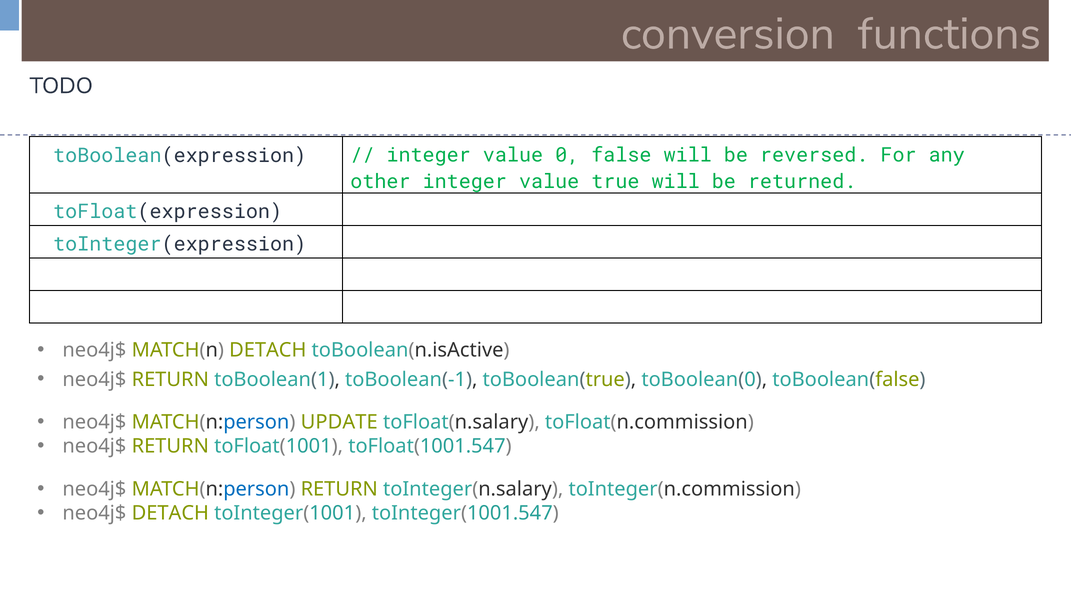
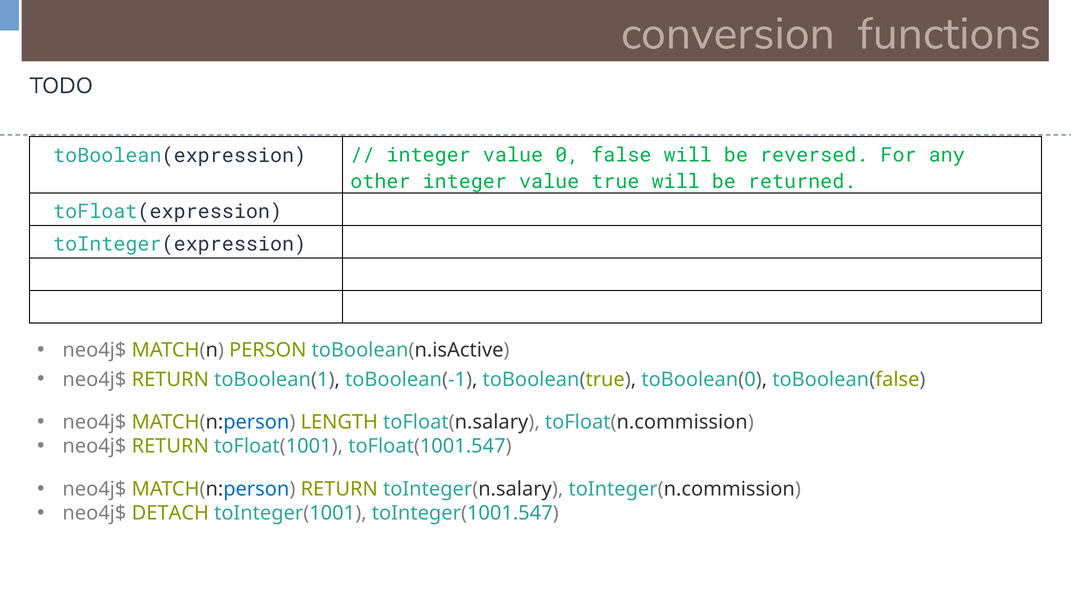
MATCH(n DETACH: DETACH -> PERSON (268, 350)
UPDATE: UPDATE -> LENGTH (339, 423)
